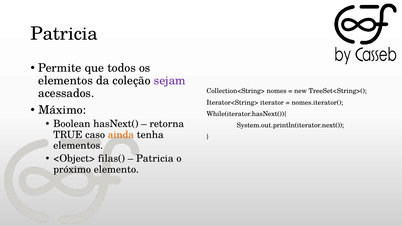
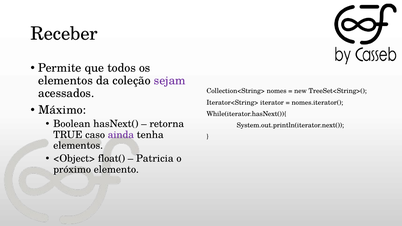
Patricia: Patricia -> Receber (64, 34)
ainda colour: orange -> purple (121, 135)
filas(: filas( -> float( (112, 159)
